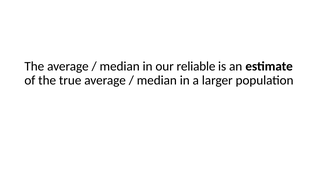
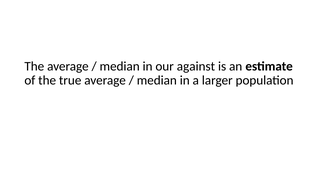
reliable: reliable -> against (196, 66)
